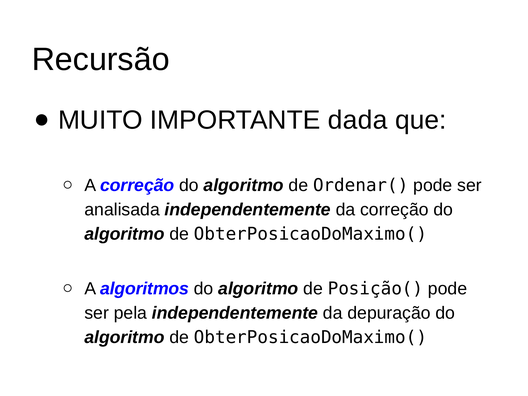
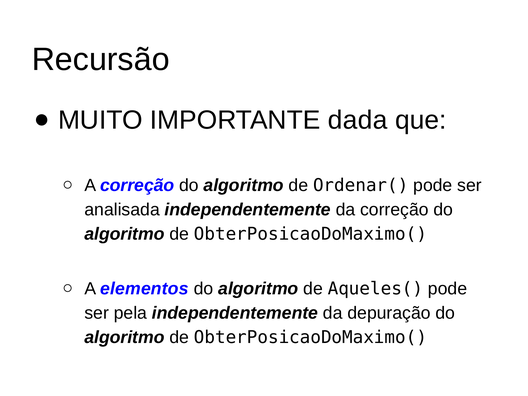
algoritmos: algoritmos -> elementos (144, 289)
Posição(: Posição( -> Aqueles( (375, 289)
